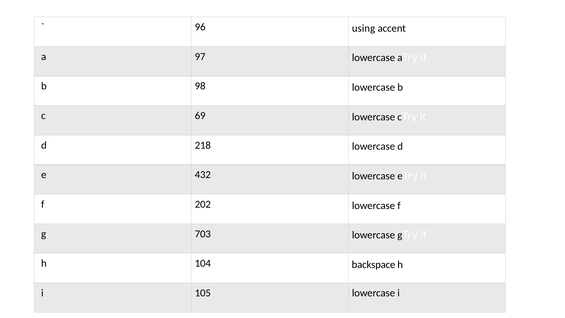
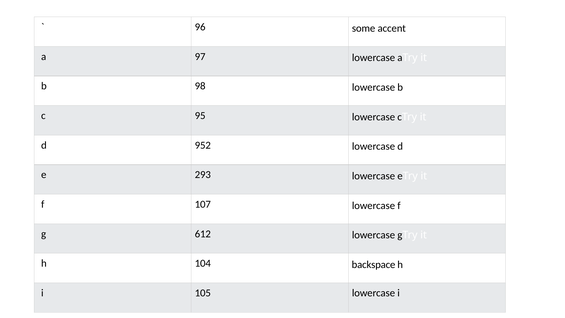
using: using -> some (364, 28)
69: 69 -> 95 (200, 116)
218: 218 -> 952 (203, 145)
432: 432 -> 293 (203, 175)
202: 202 -> 107 (203, 204)
703: 703 -> 612 (203, 234)
